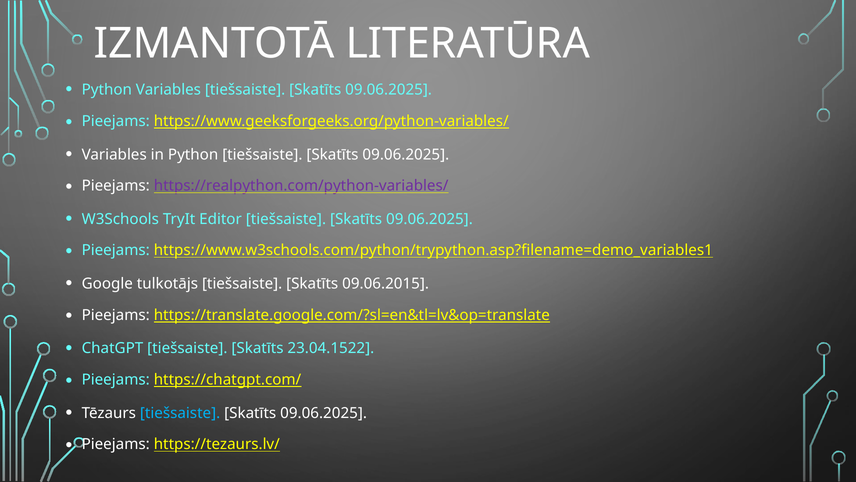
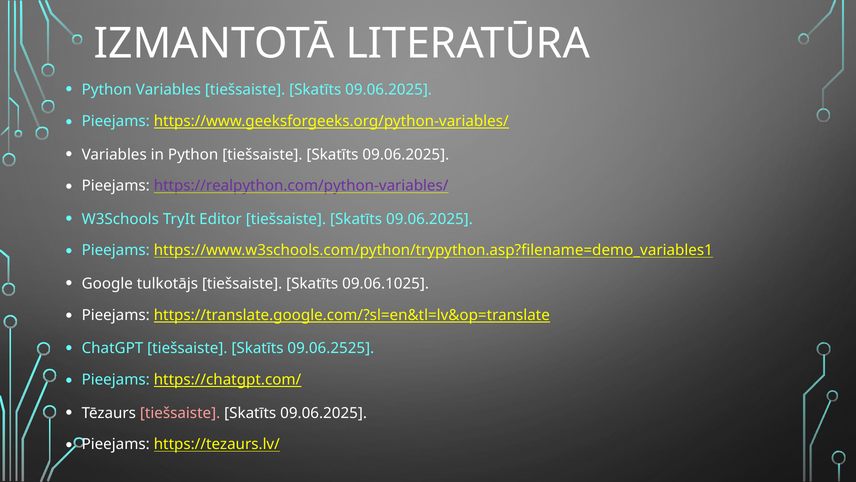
09.06.2015: 09.06.2015 -> 09.06.1025 (386, 284)
23.04.1522: 23.04.1522 -> 09.06.2525 (331, 348)
tiešsaiste colour: light blue -> pink (180, 413)
